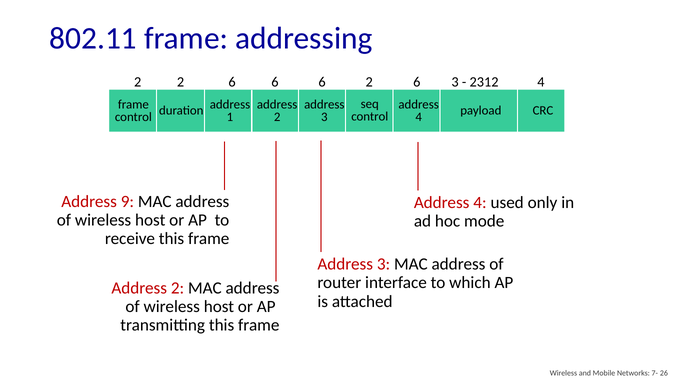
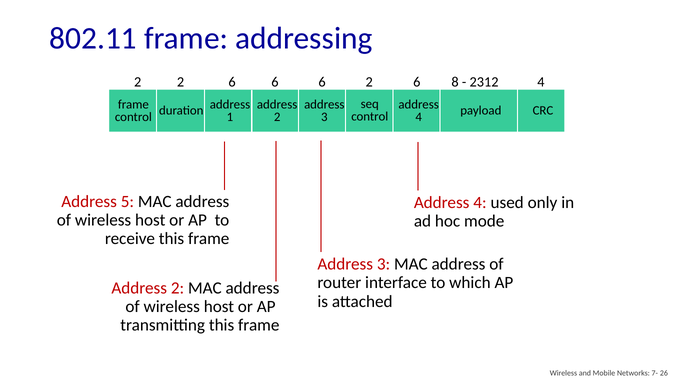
6 3: 3 -> 8 (455, 82)
9: 9 -> 5 (127, 202)
